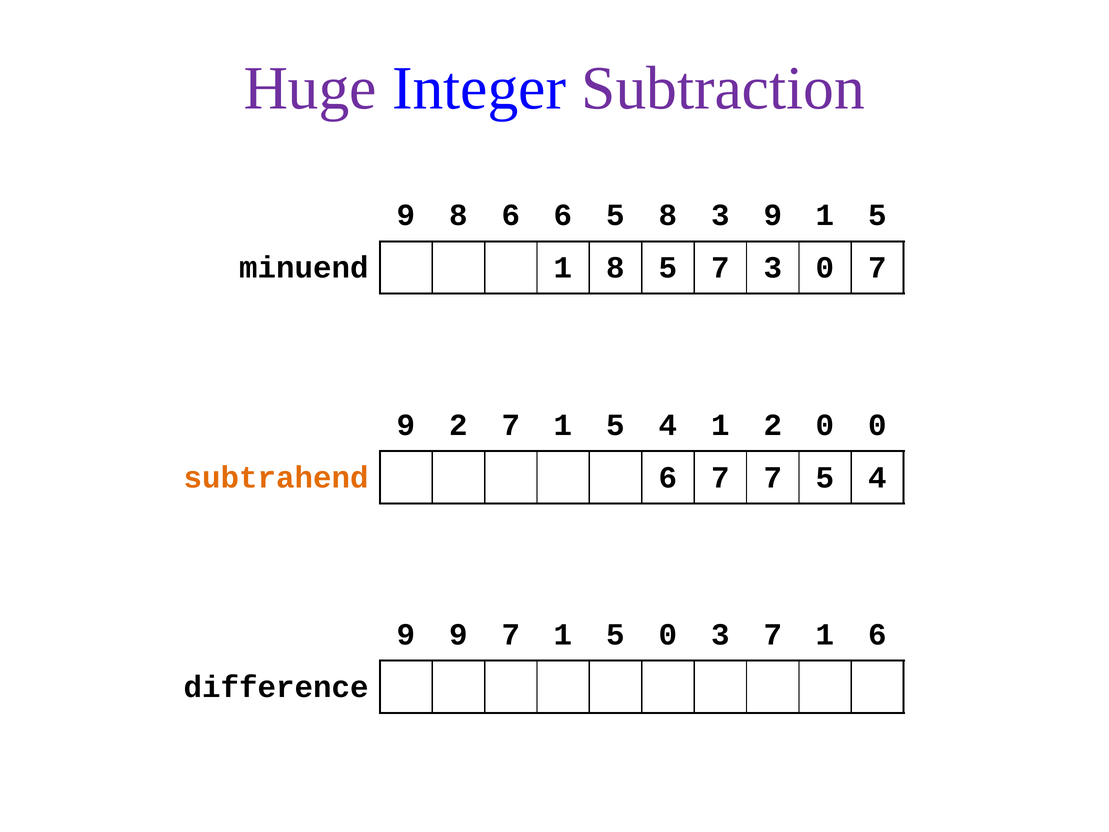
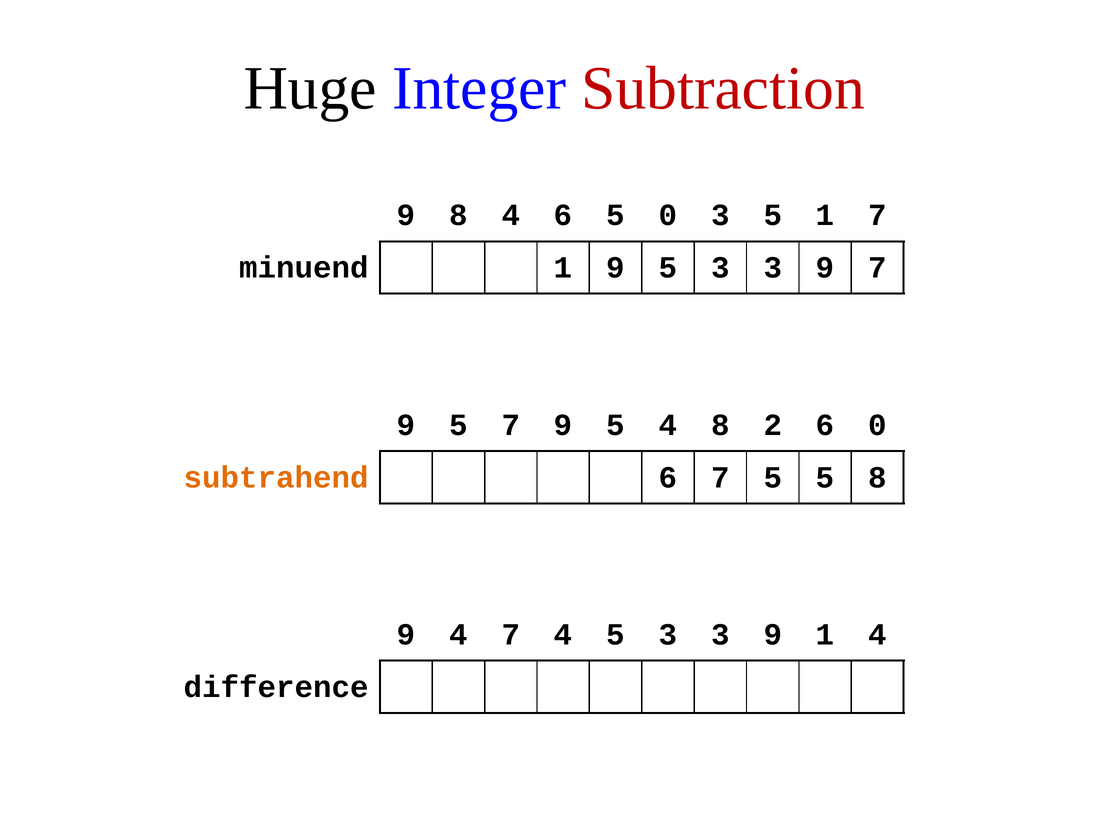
Huge colour: purple -> black (310, 88)
Subtraction colour: purple -> red (723, 88)
8 6: 6 -> 4 (511, 215)
5 8: 8 -> 0 (668, 215)
3 9: 9 -> 5 (773, 215)
5: 5 -> 7 (878, 215)
1 8: 8 -> 9 (616, 268)
7: 7 -> 3 (720, 268)
0: 0 -> 9 (825, 268)
2: 2 -> 5 (458, 425)
1: 1 -> 9 (563, 425)
4 1: 1 -> 8 (720, 425)
2 0: 0 -> 6 (825, 425)
7 7: 7 -> 5 (773, 477)
4: 4 -> 8 (878, 477)
9 9: 9 -> 4 (458, 634)
1: 1 -> 4 (563, 634)
0: 0 -> 3 (668, 634)
7: 7 -> 9 (773, 634)
1 6: 6 -> 4 (878, 634)
